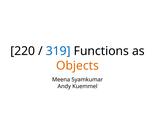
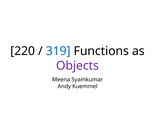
Objects colour: orange -> purple (77, 65)
